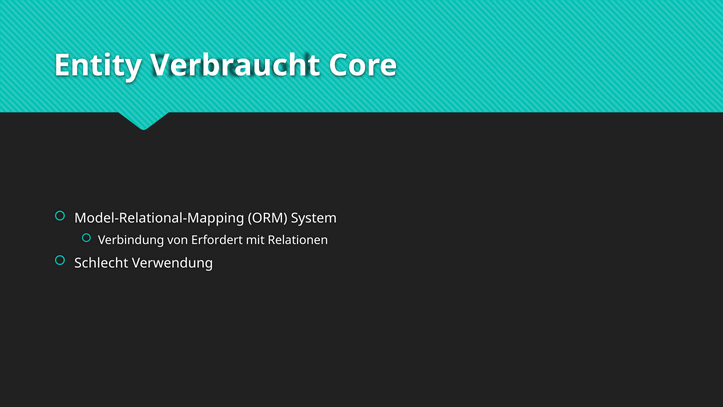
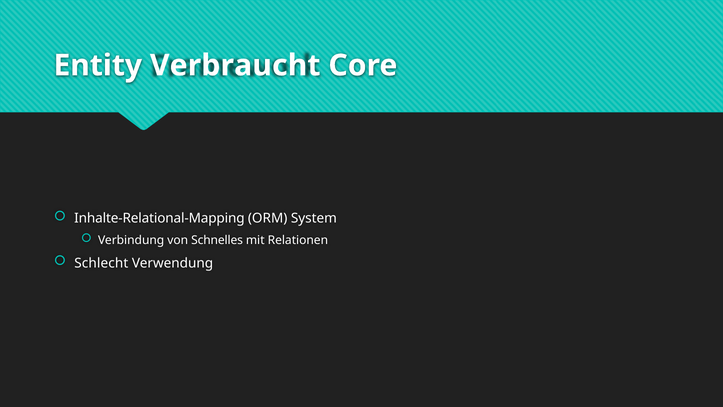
Model-Relational-Mapping: Model-Relational-Mapping -> Inhalte-Relational-Mapping (159, 218)
Erfordert: Erfordert -> Schnelles (217, 240)
